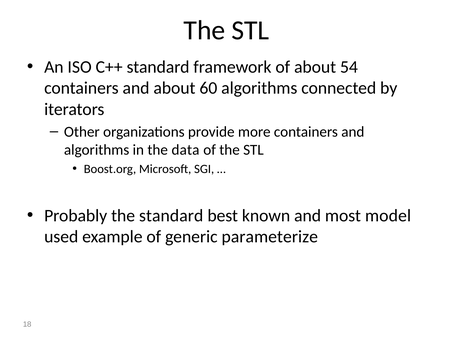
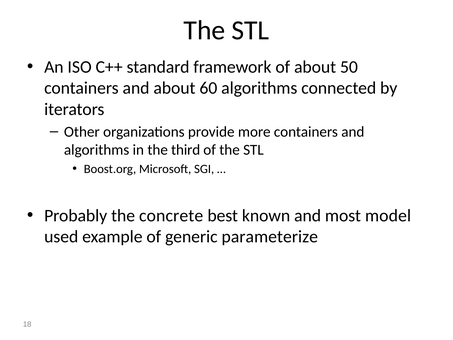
54: 54 -> 50 (349, 67)
data: data -> third (186, 150)
the standard: standard -> concrete (171, 215)
